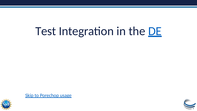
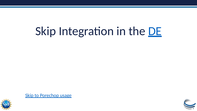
Test: Test -> Skip (46, 31)
